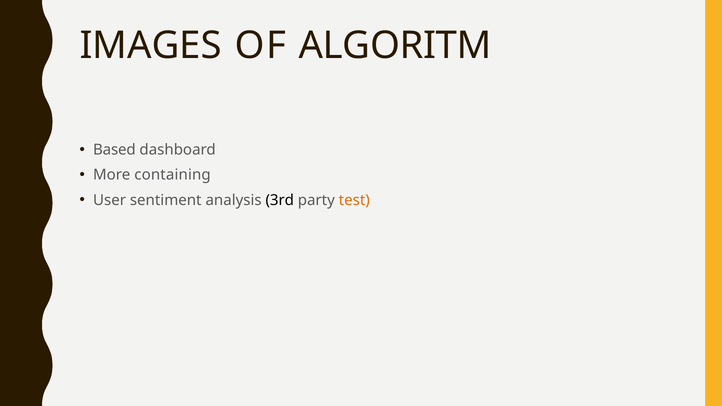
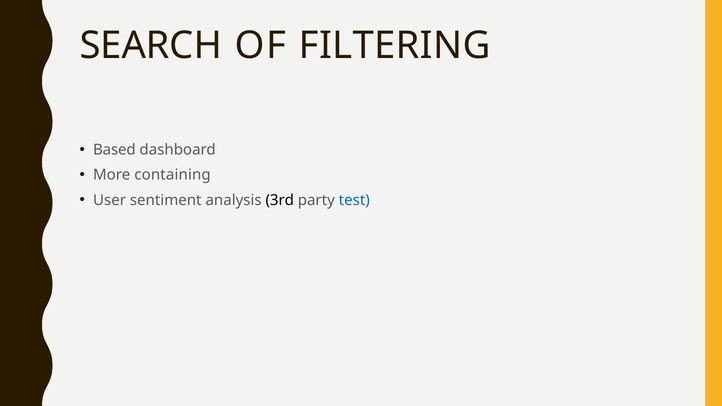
IMAGES: IMAGES -> SEARCH (151, 46)
ALGORITM: ALGORITM -> FILTERING (395, 46)
test colour: orange -> blue (354, 200)
